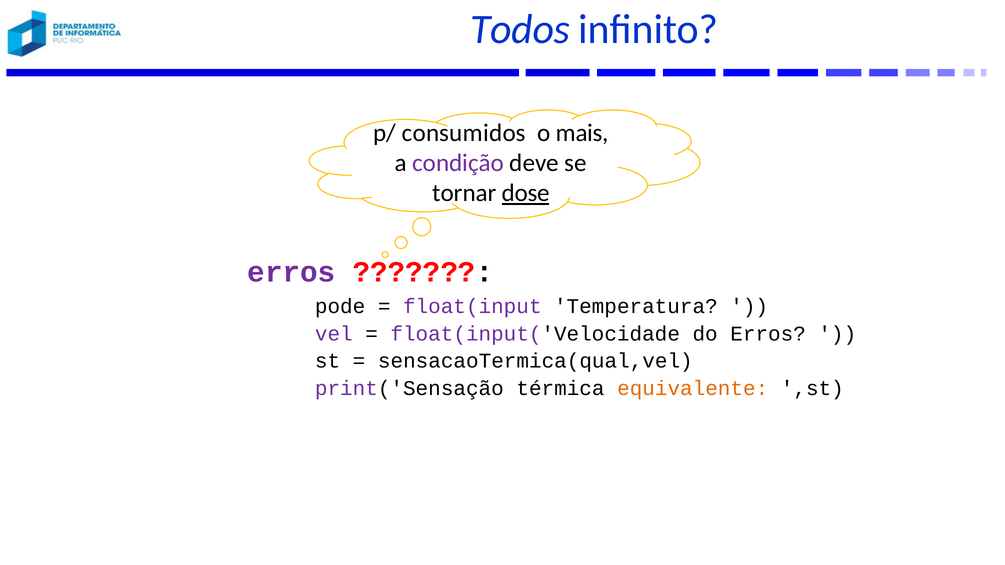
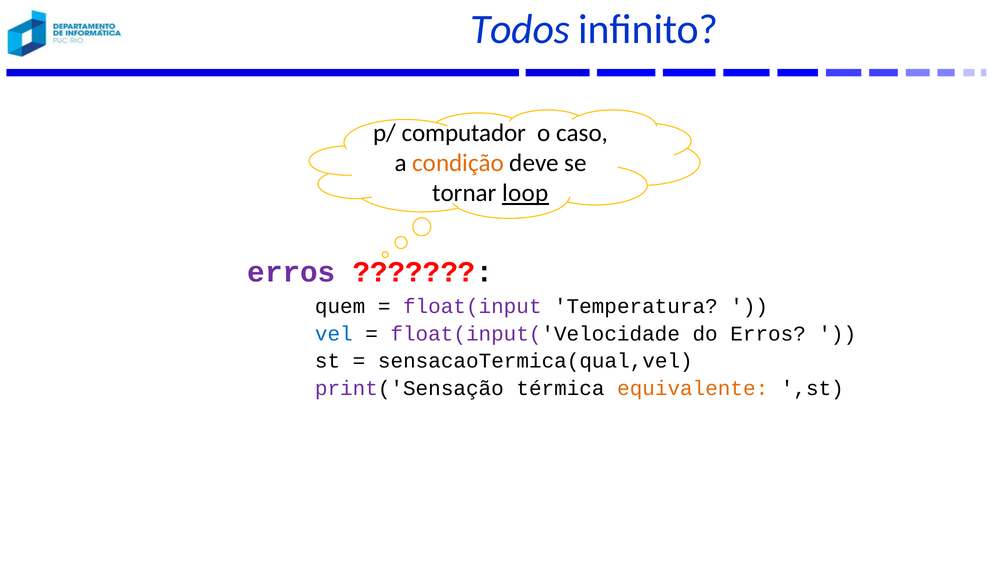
consumidos: consumidos -> computador (464, 133)
mais: mais -> caso (582, 133)
condição colour: purple -> orange (458, 163)
dose: dose -> loop (526, 193)
pode: pode -> quem (340, 307)
vel colour: purple -> blue (334, 334)
